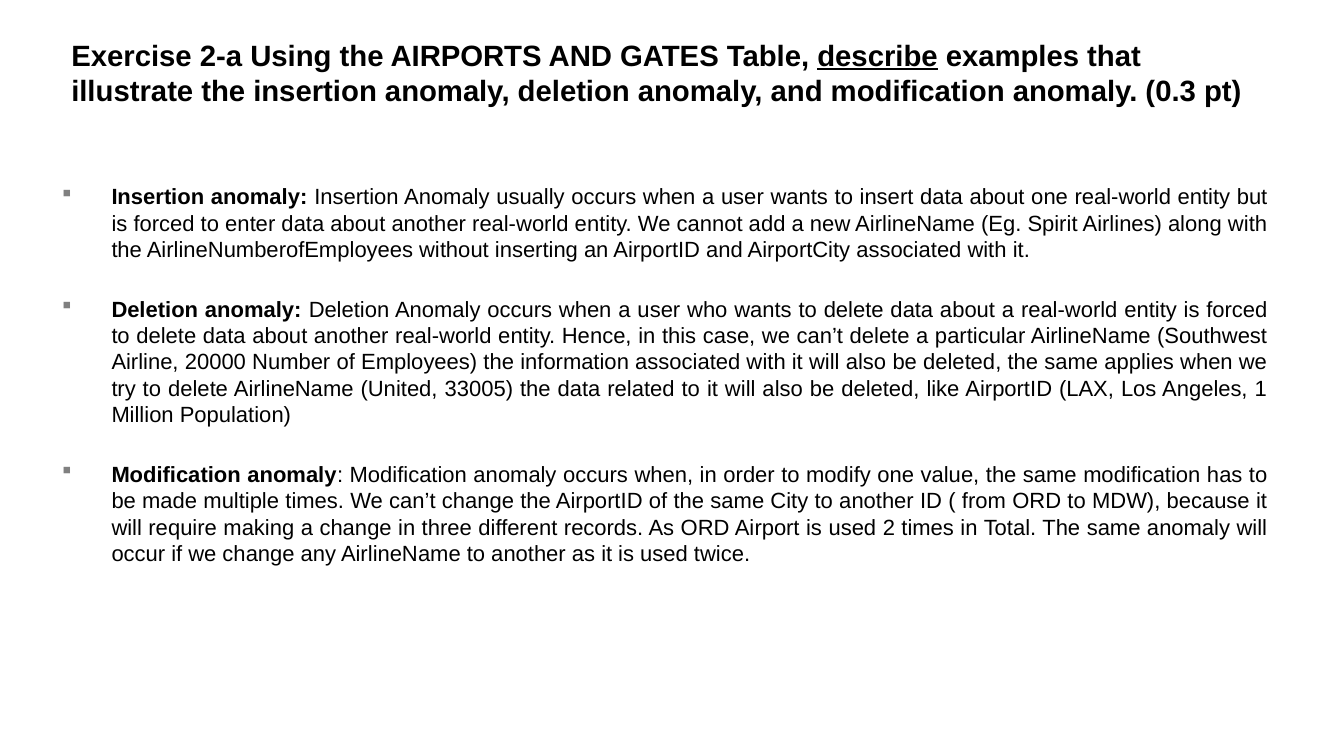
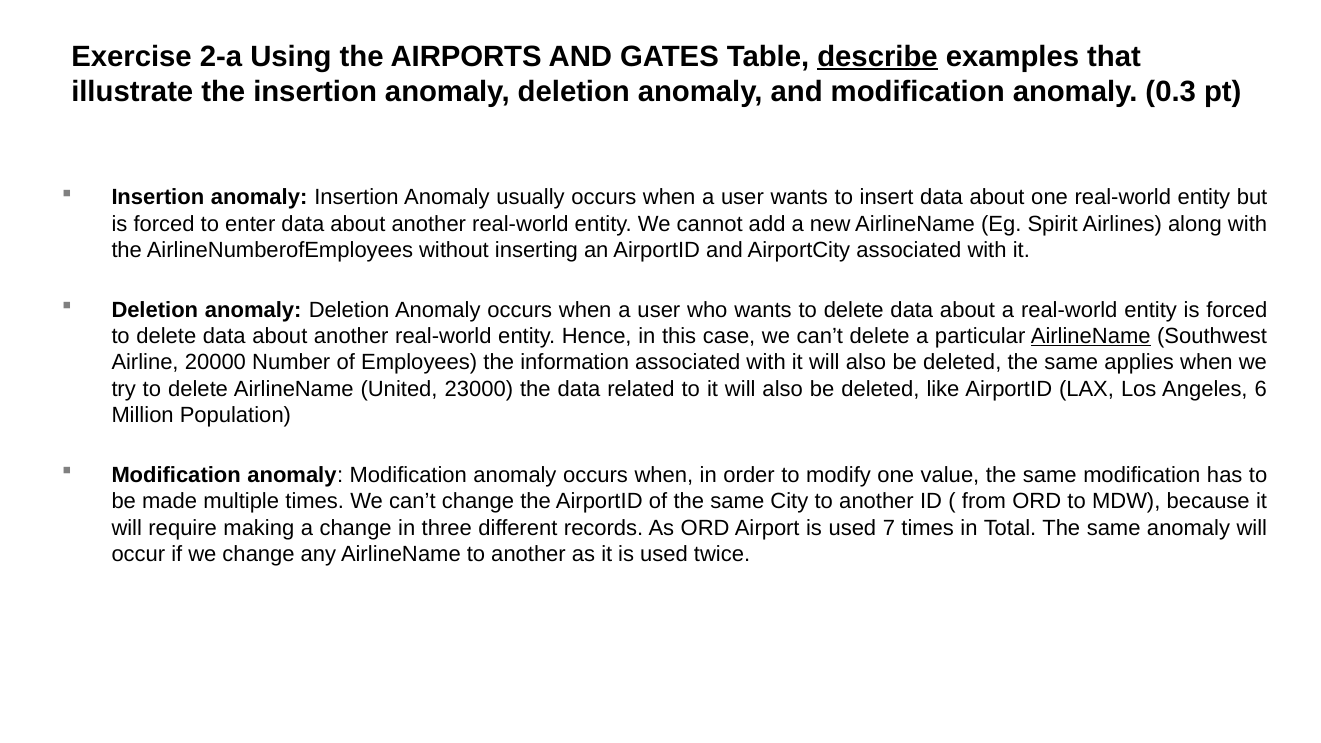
AirlineName underline: none -> present (1091, 336)
33005: 33005 -> 23000 (479, 389)
1: 1 -> 6 (1261, 389)
2: 2 -> 7 (889, 528)
